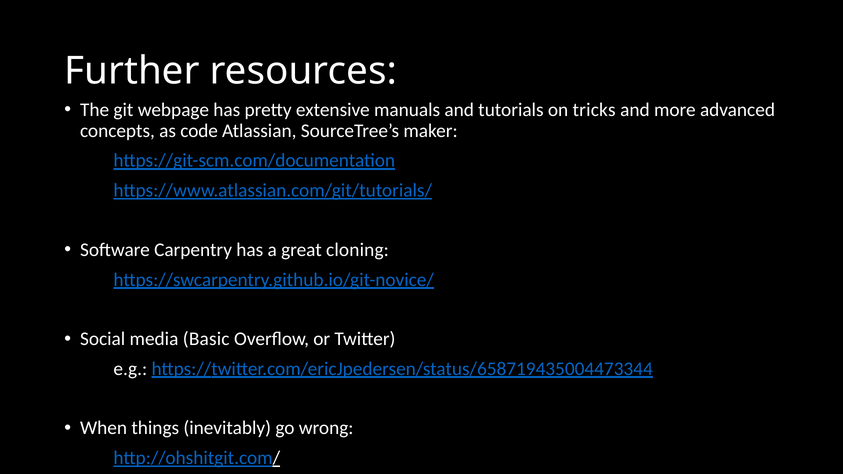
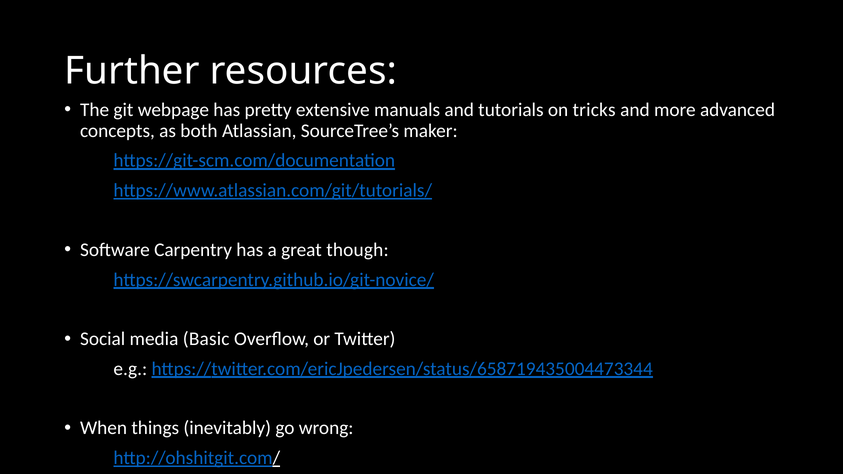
code: code -> both (199, 131)
cloning: cloning -> though (357, 250)
